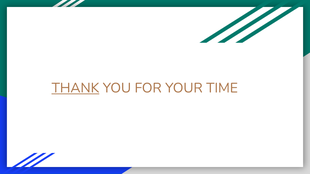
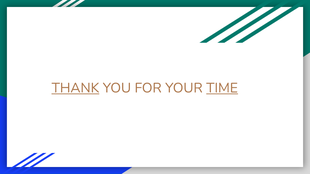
TIME underline: none -> present (222, 88)
